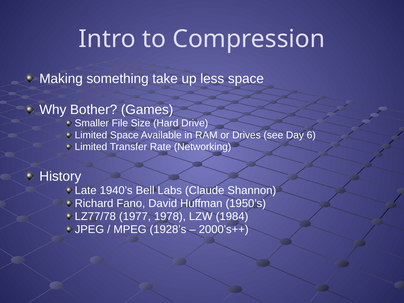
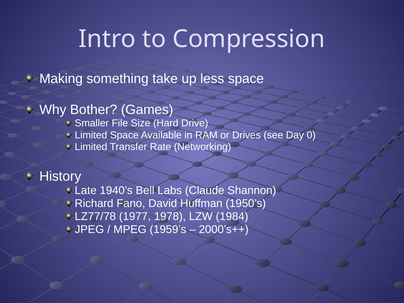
6: 6 -> 0 (311, 135)
1928’s: 1928’s -> 1959’s (168, 230)
